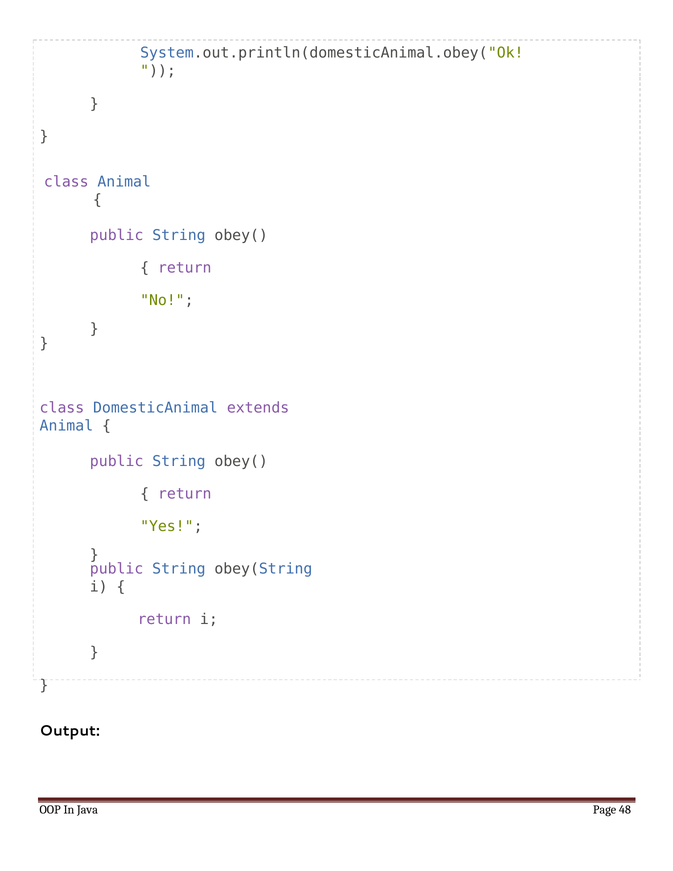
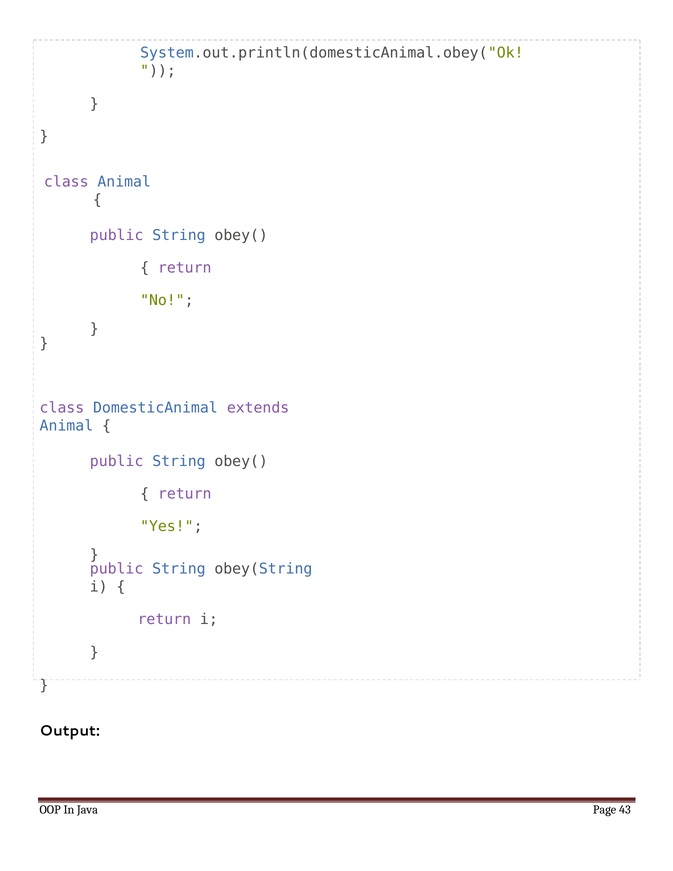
48: 48 -> 43 (625, 810)
